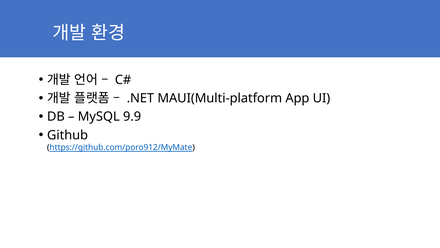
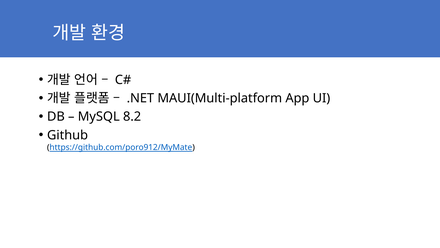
9.9: 9.9 -> 8.2 (132, 116)
